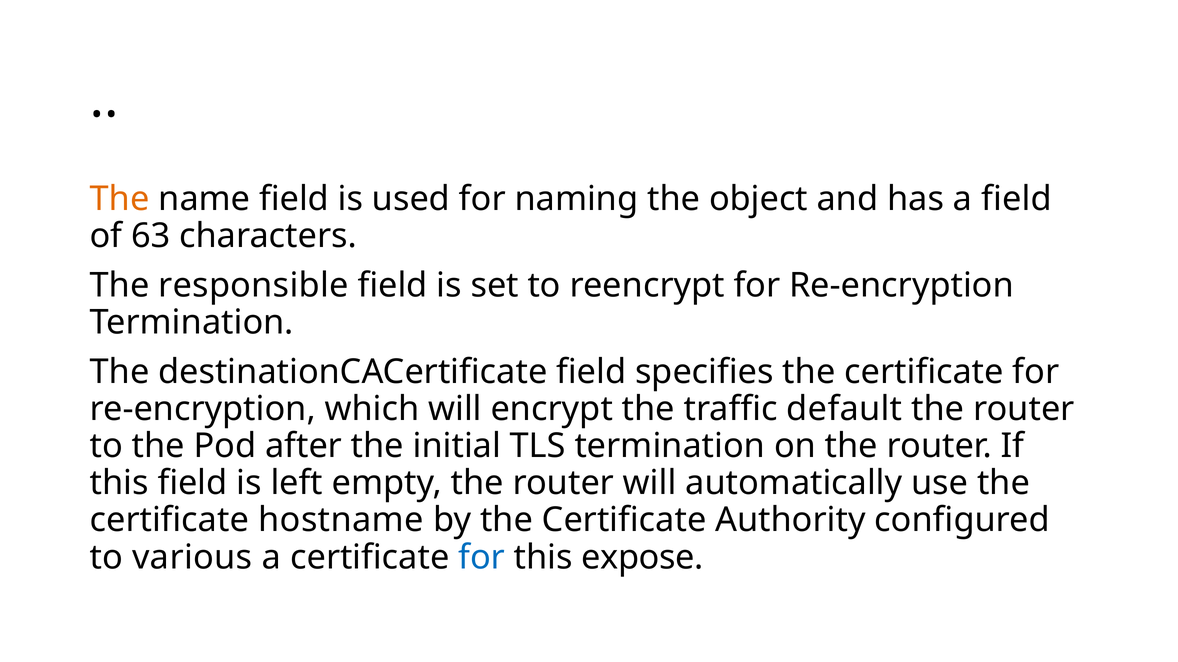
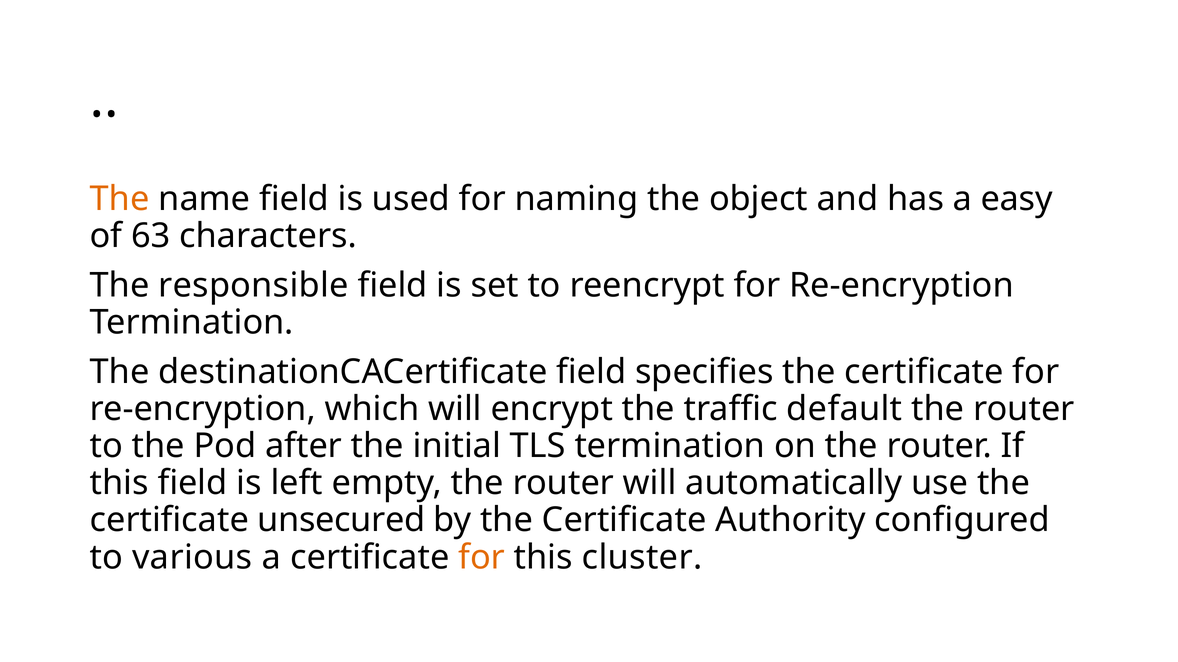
a field: field -> easy (1017, 199)
hostname: hostname -> unsecured (341, 521)
for colour: blue -> orange (482, 558)
expose: expose -> cluster (642, 558)
